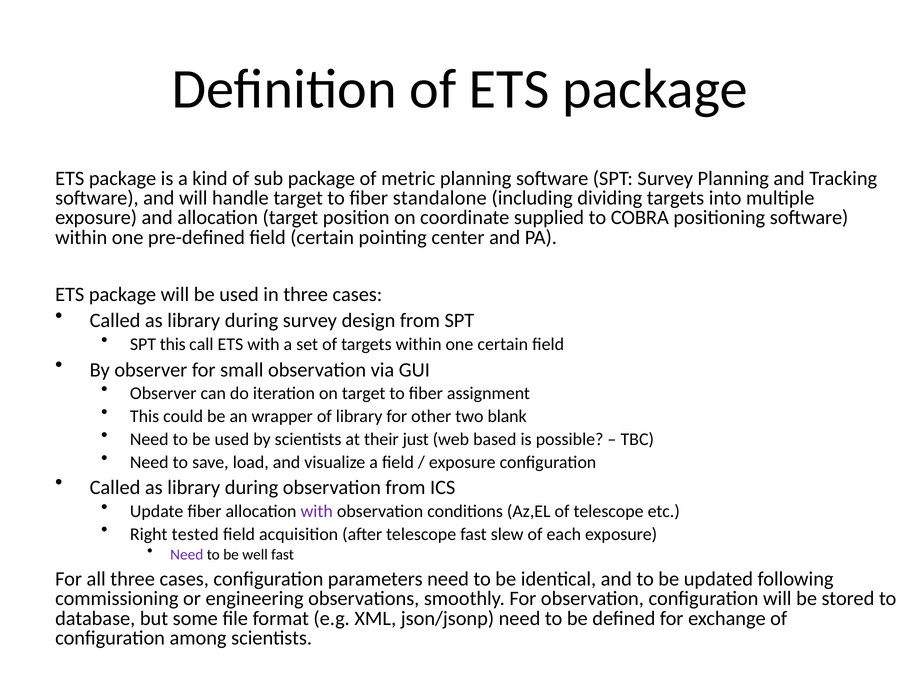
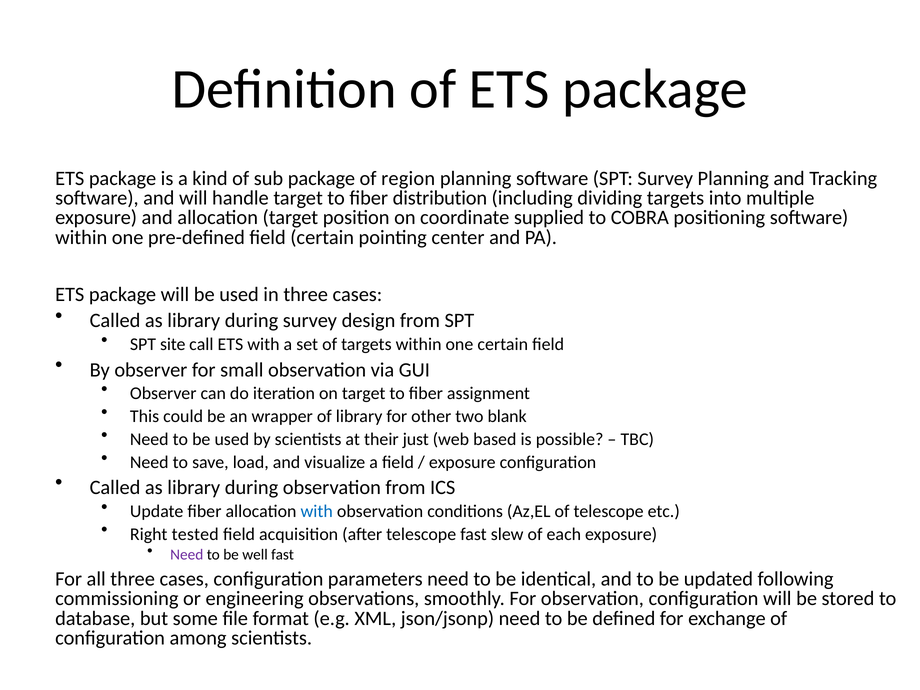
metric: metric -> region (408, 178)
standalone: standalone -> distribution (440, 198)
SPT this: this -> site (173, 344)
with colour: purple -> blue (317, 511)
